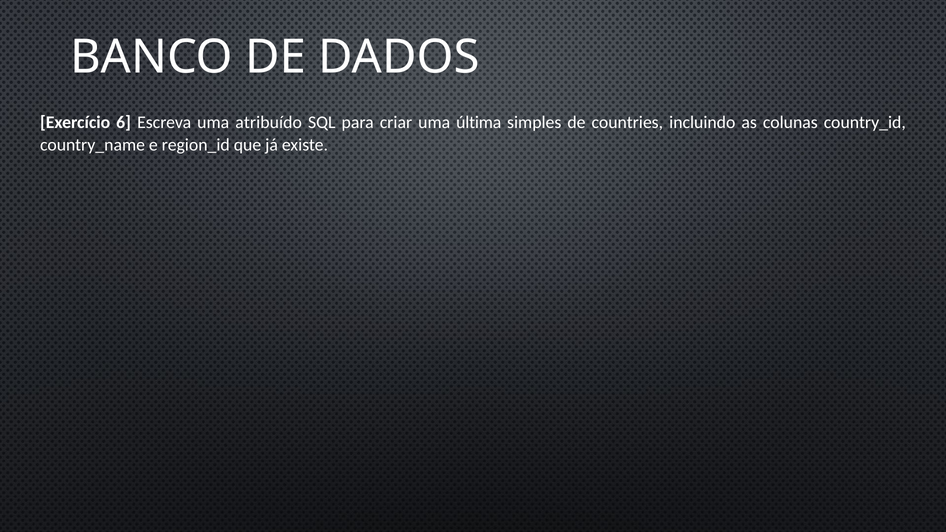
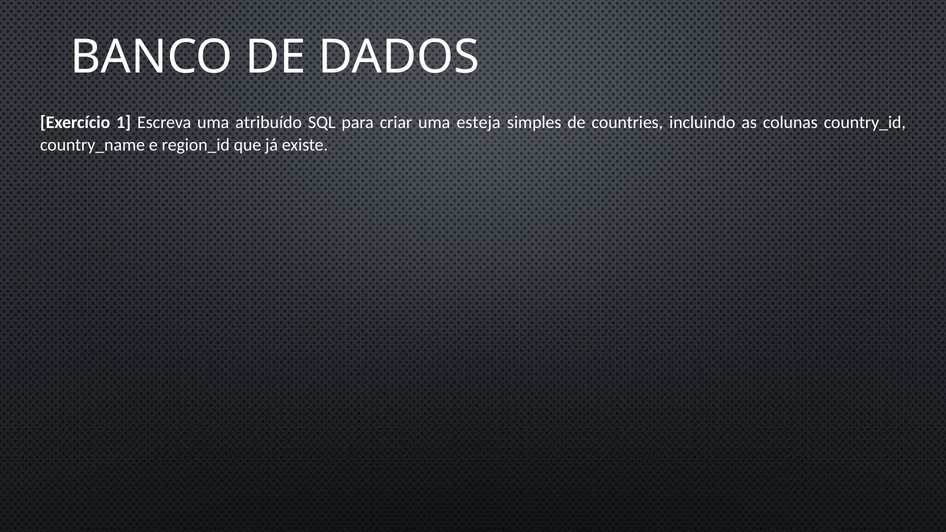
6: 6 -> 1 (124, 122)
última: última -> esteja (479, 122)
